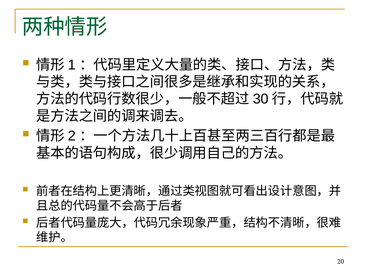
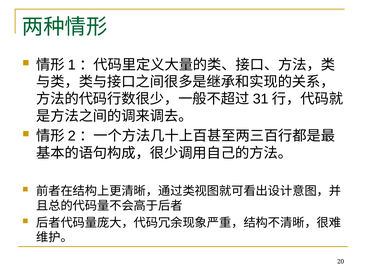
30: 30 -> 31 (261, 99)
